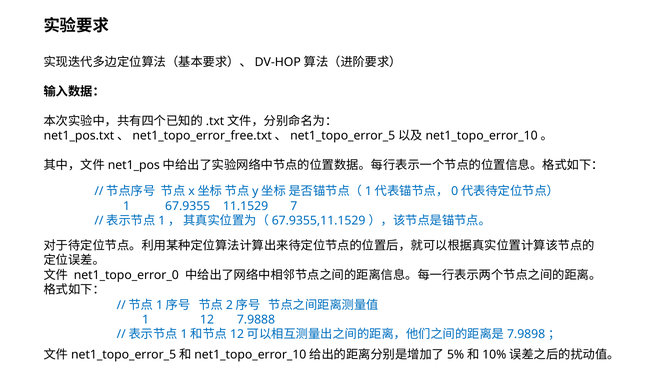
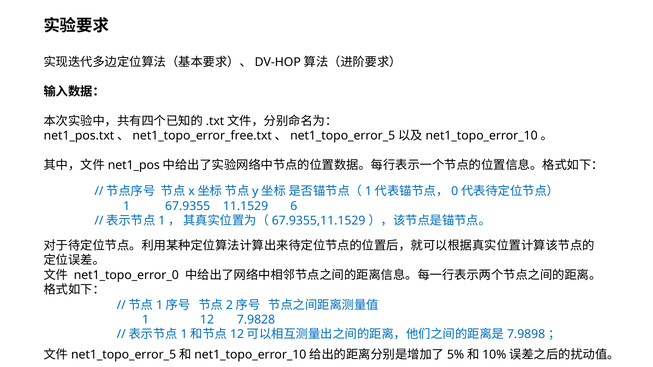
7: 7 -> 6 (294, 206)
7.9888: 7.9888 -> 7.9828 (256, 320)
